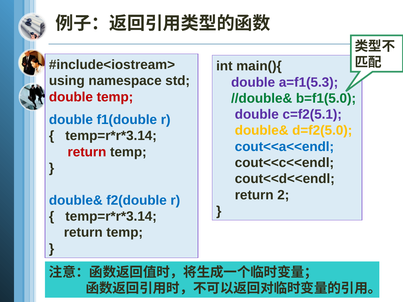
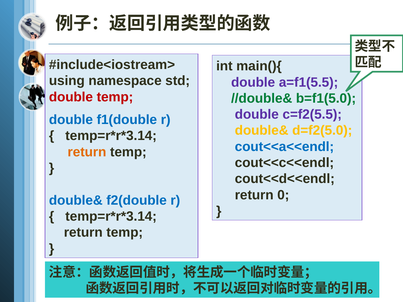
a=f1(5.3: a=f1(5.3 -> a=f1(5.5 (309, 82)
c=f2(5.1: c=f2(5.1 -> c=f2(5.5 (312, 115)
return colour: red -> orange (87, 152)
2: 2 -> 0 (283, 195)
